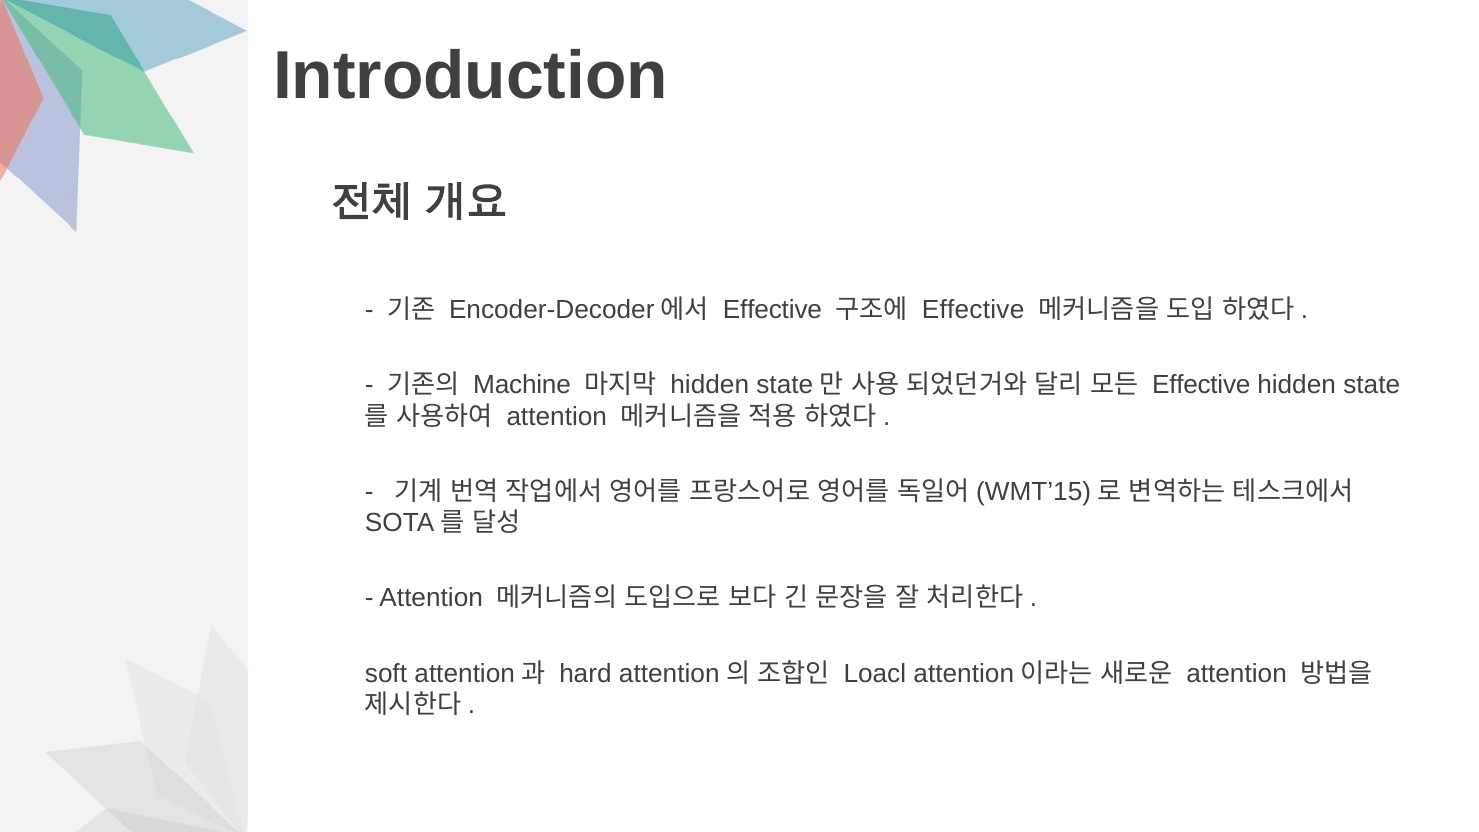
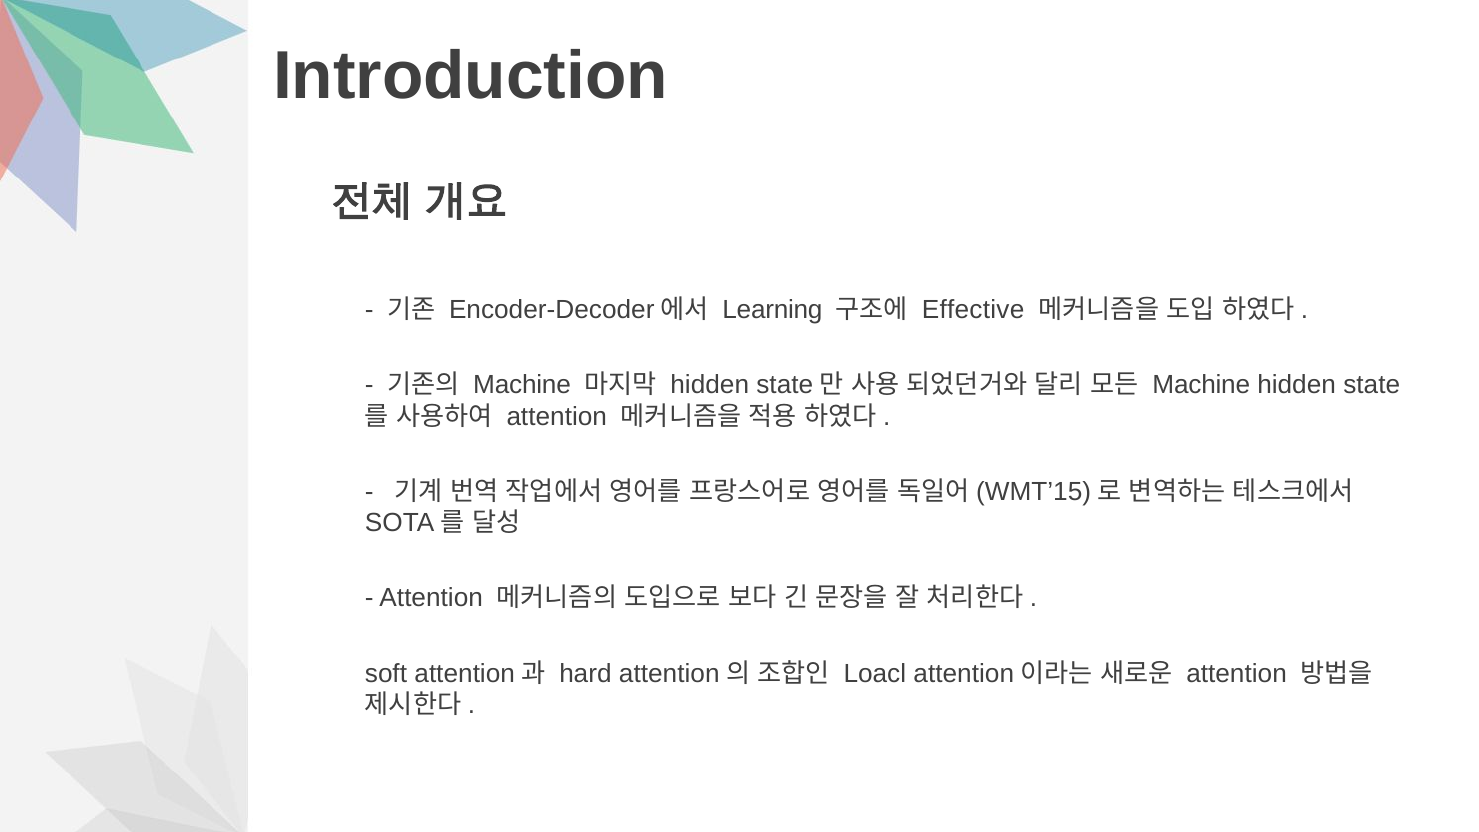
Effective: Effective -> Learning (772, 310)
Effective: Effective -> Machine (1201, 385)
